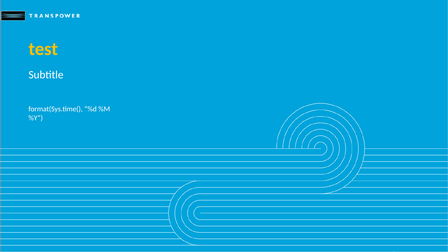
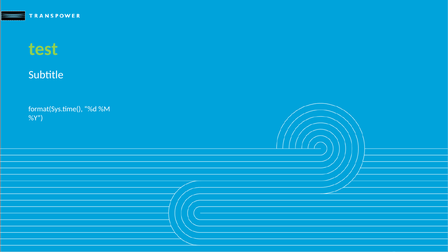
test colour: yellow -> light green (43, 49)
